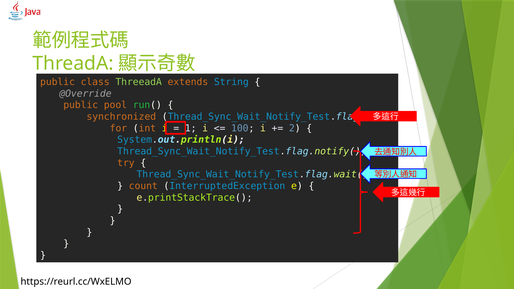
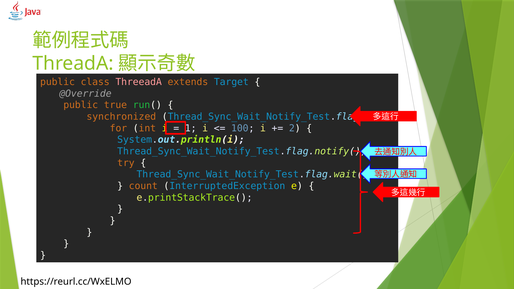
ThreeadA colour: light green -> pink (139, 82)
String: String -> Target (231, 82)
pool: pool -> true (115, 105)
